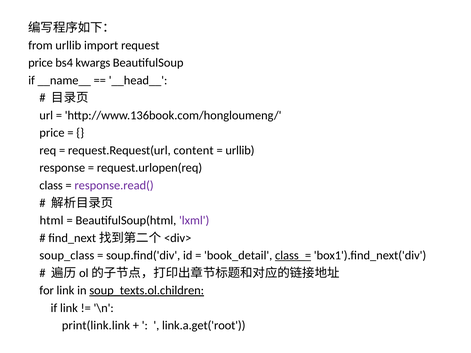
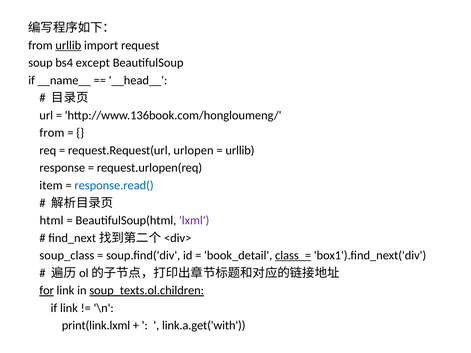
urllib underline: none -> present (68, 45)
price: price -> soup (40, 63)
kwargs: kwargs -> except (93, 63)
price: price -> from (52, 133)
content: content -> urlopen (194, 150)
class: class -> item (51, 186)
response.read( colour: purple -> blue (114, 186)
for underline: none -> present (47, 291)
print(link.link: print(link.link -> print(link.lxml (96, 326)
link.a.get('root: link.a.get('root -> link.a.get('with (204, 326)
